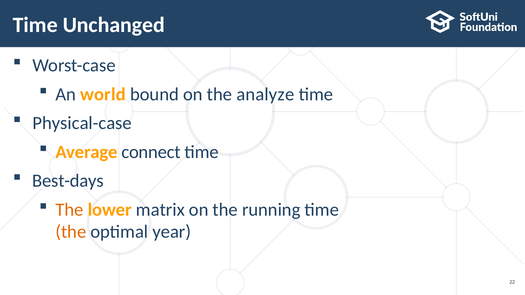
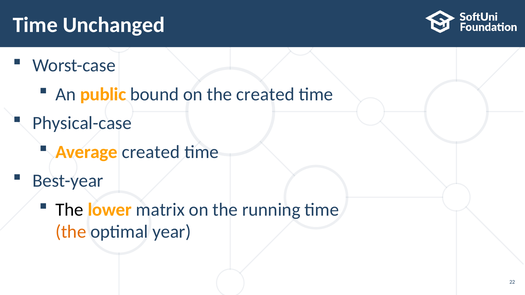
world: world -> public (103, 94)
the analyze: analyze -> created (265, 94)
Average connect: connect -> created (151, 152)
Best-days: Best-days -> Best-year (68, 181)
The colour: orange -> black (69, 210)
